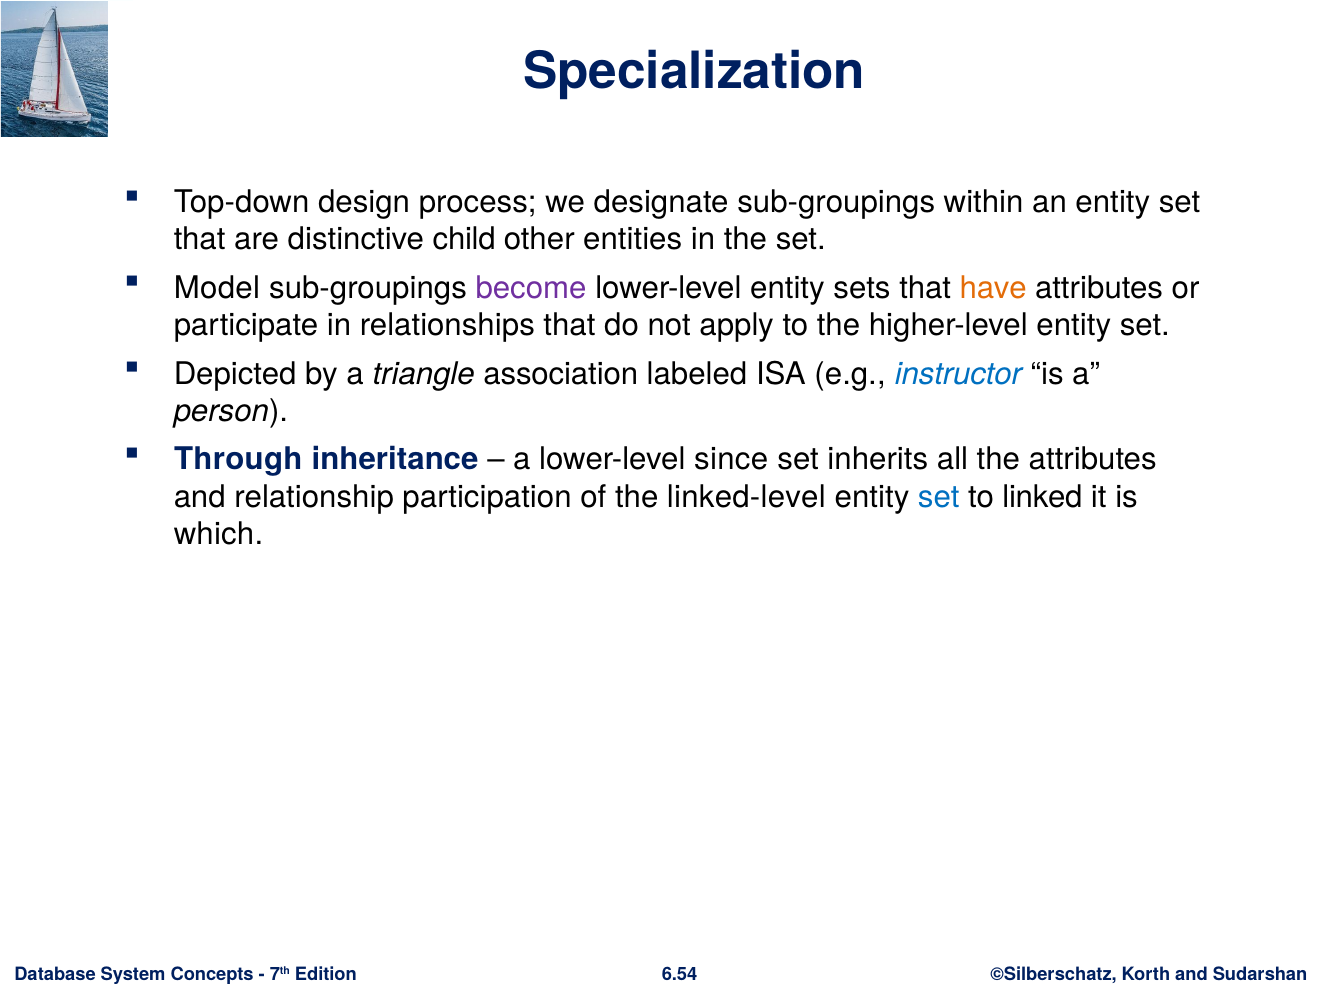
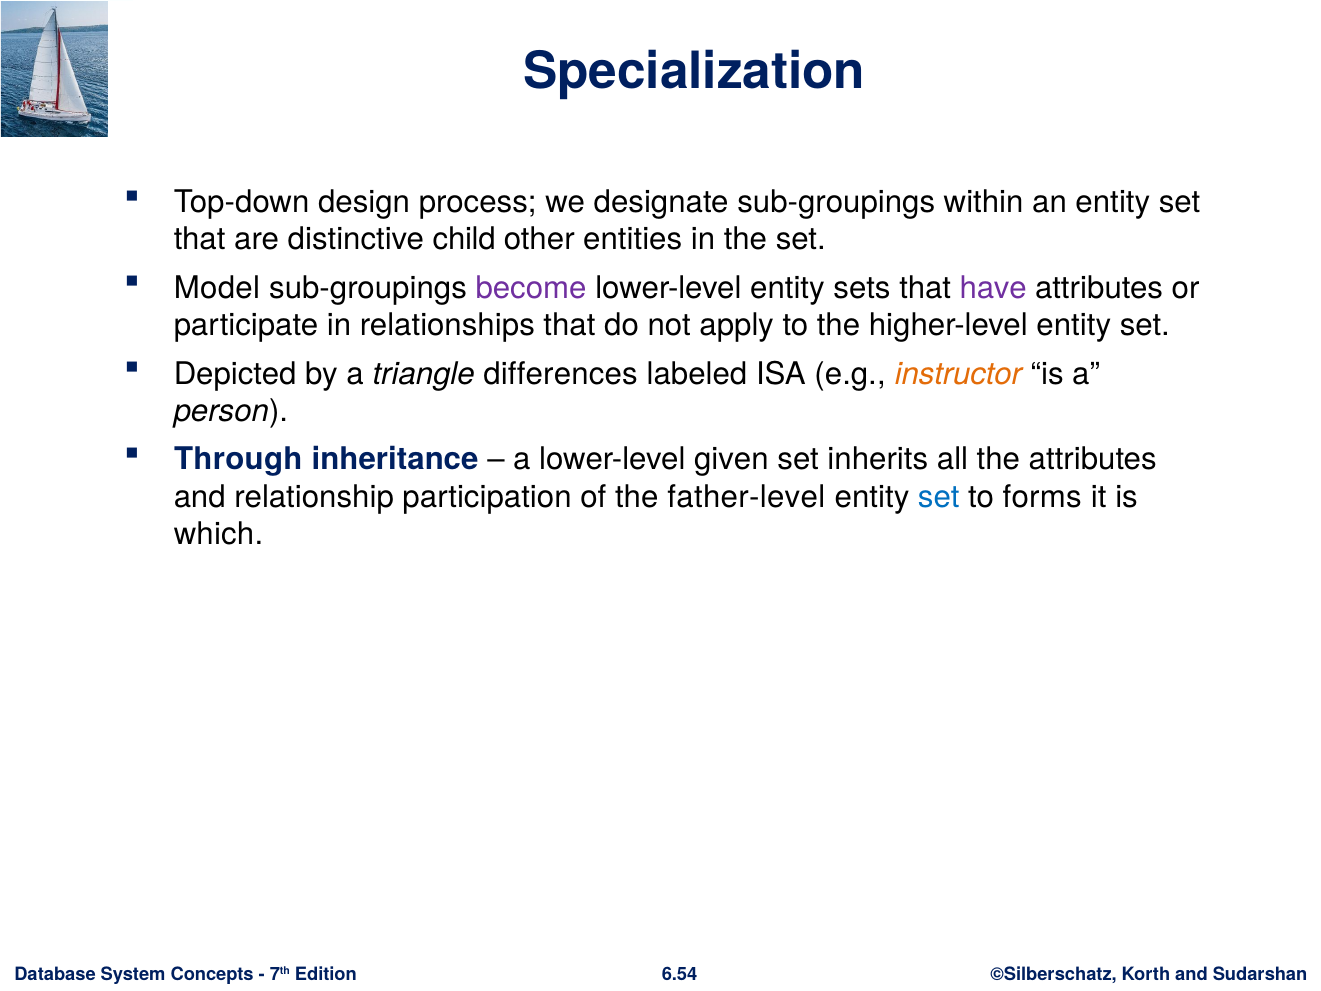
have colour: orange -> purple (993, 288)
association: association -> differences (561, 374)
instructor colour: blue -> orange (958, 374)
since: since -> given (731, 459)
linked-level: linked-level -> father-level (746, 497)
linked: linked -> forms (1042, 497)
